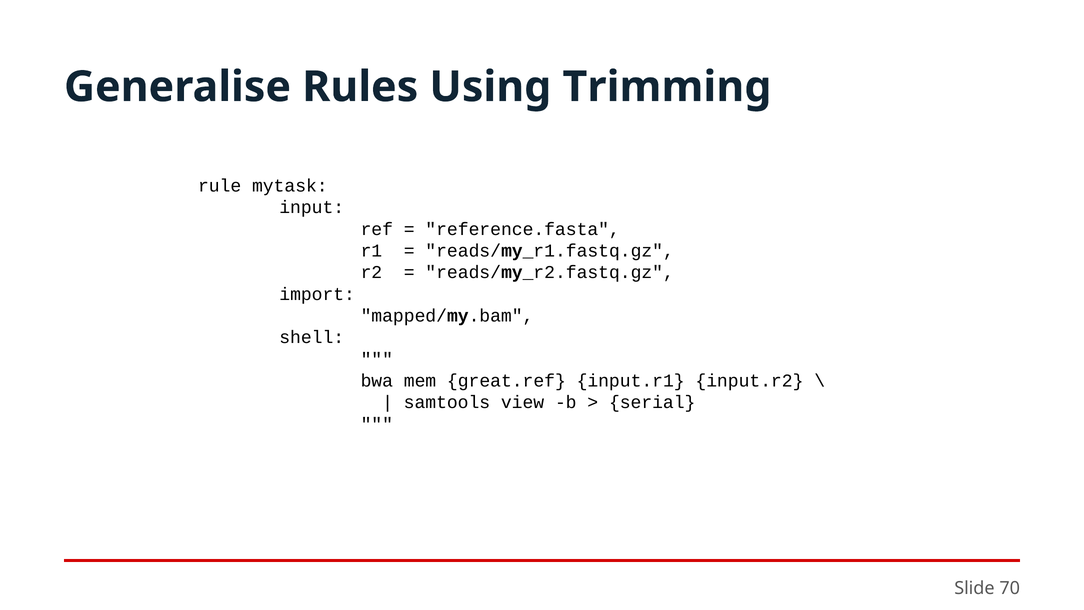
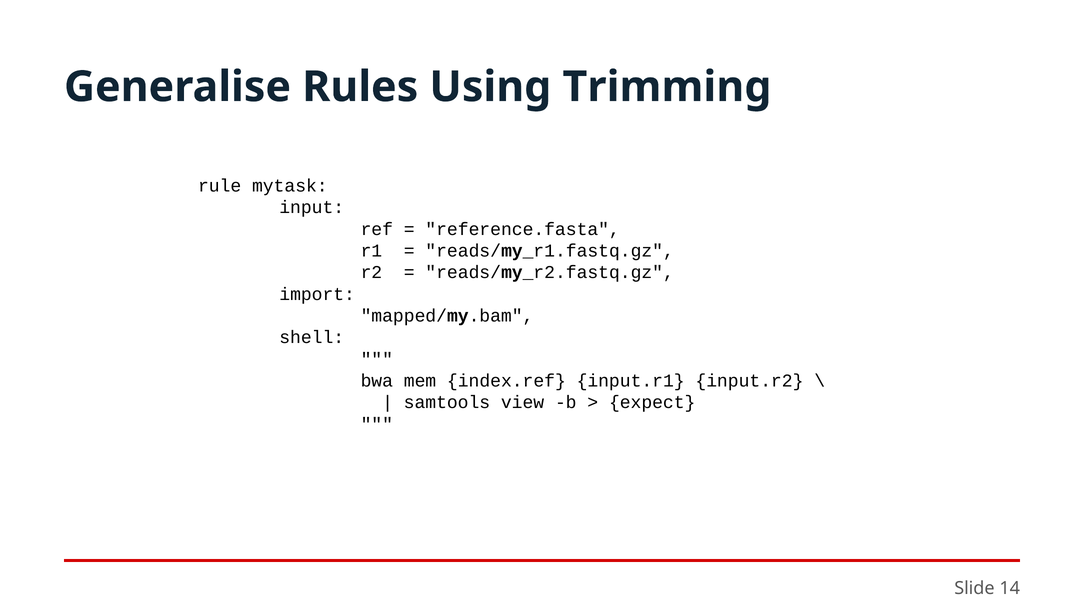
great.ref: great.ref -> index.ref (506, 381)
serial: serial -> expect (652, 402)
70: 70 -> 14 (1010, 588)
